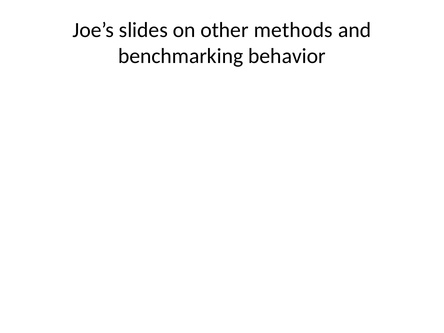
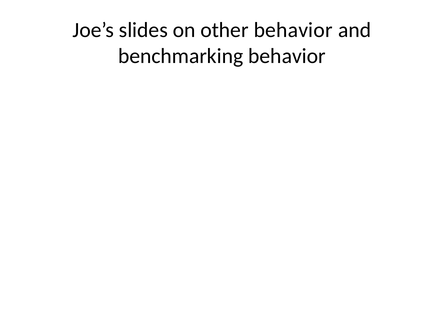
other methods: methods -> behavior (293, 30)
